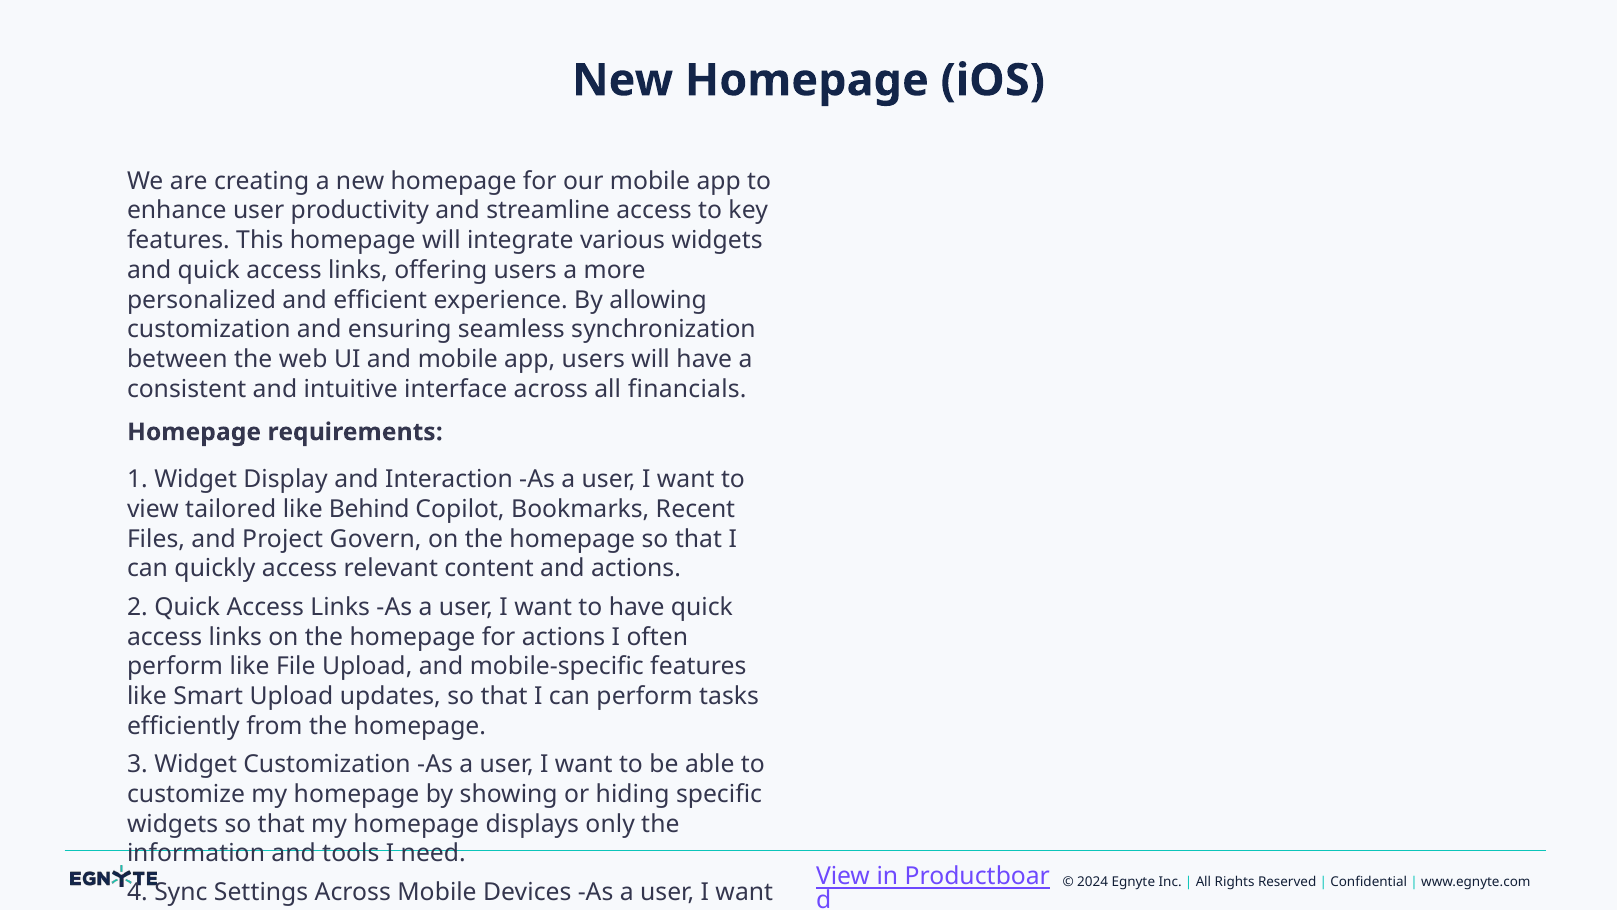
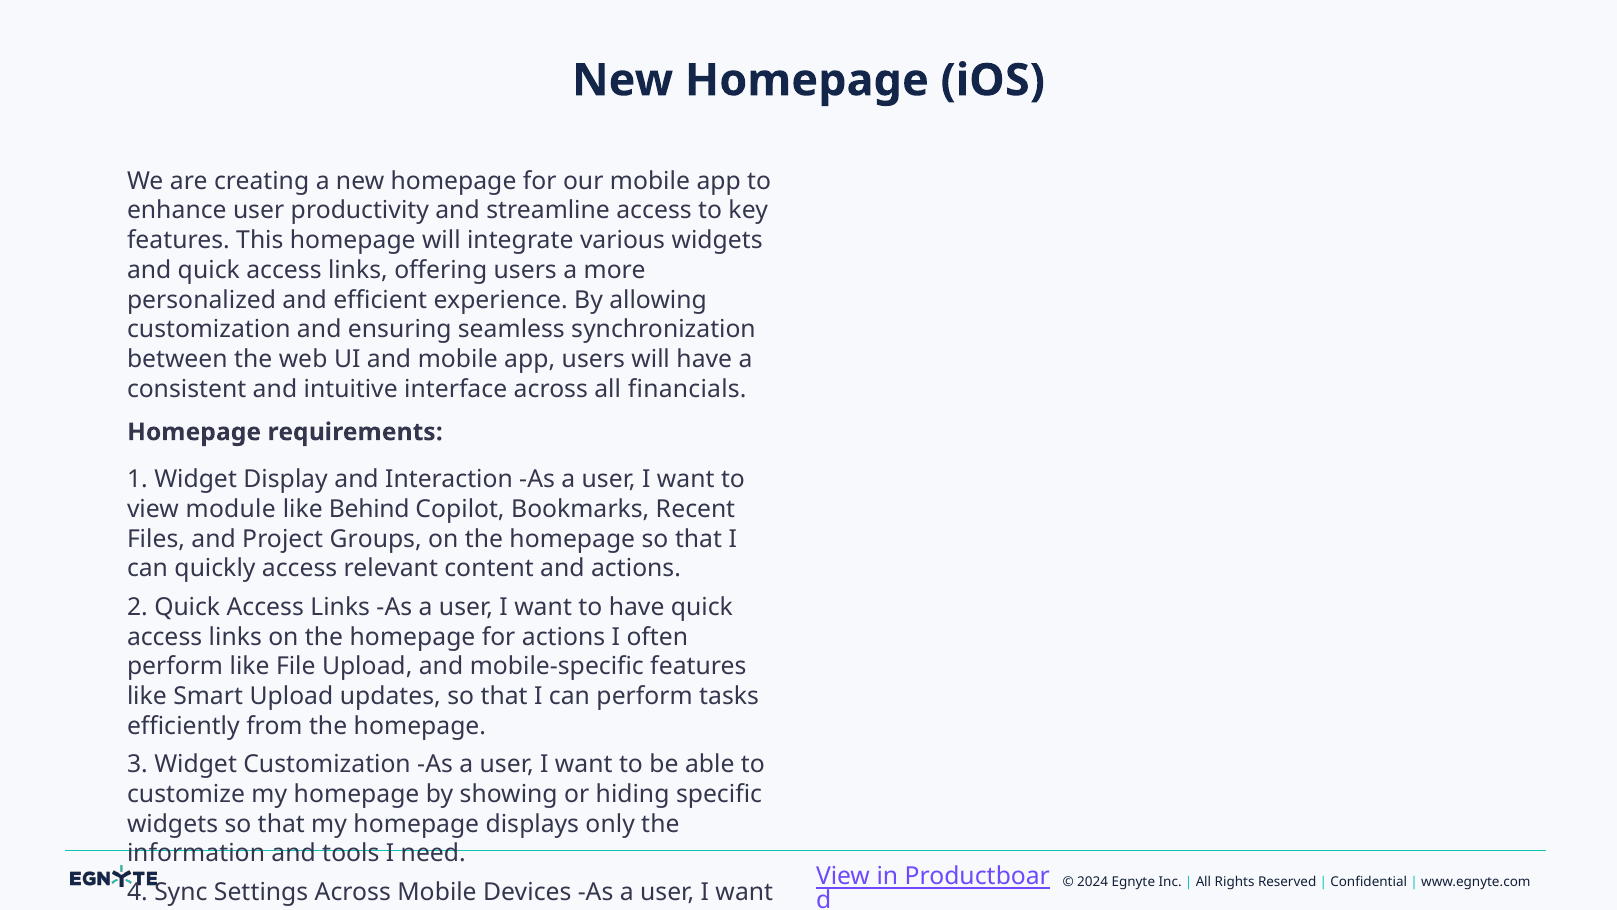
tailored: tailored -> module (231, 509)
Govern: Govern -> Groups (376, 539)
